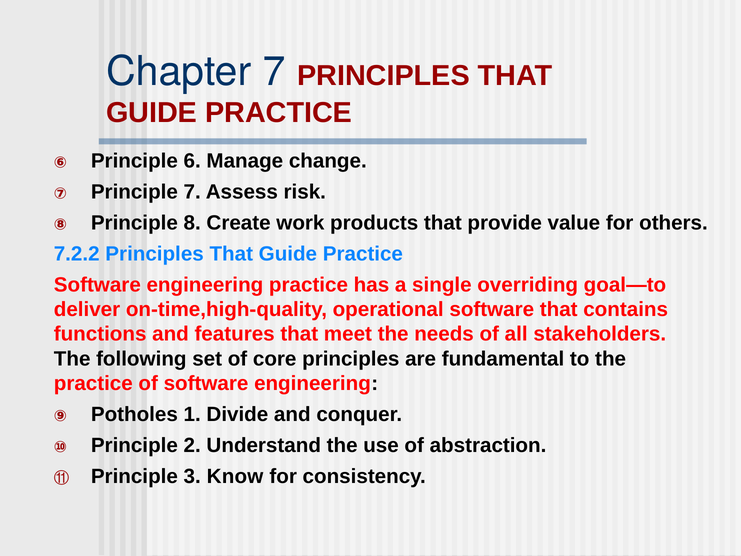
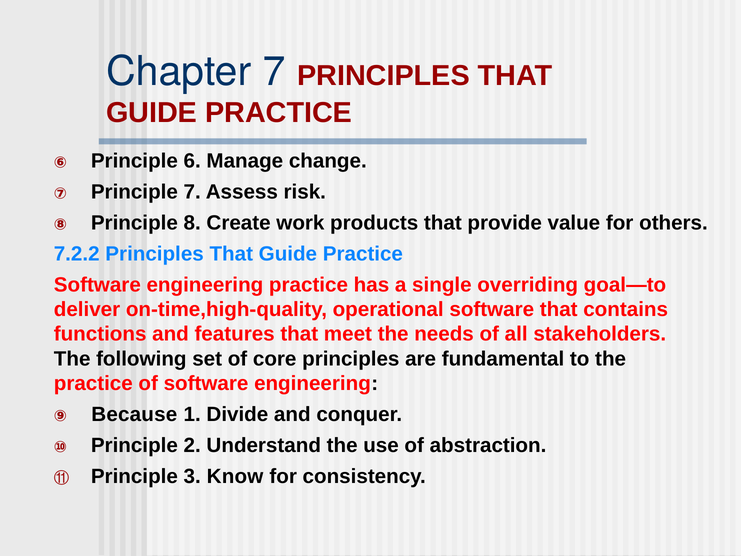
Potholes: Potholes -> Because (134, 414)
